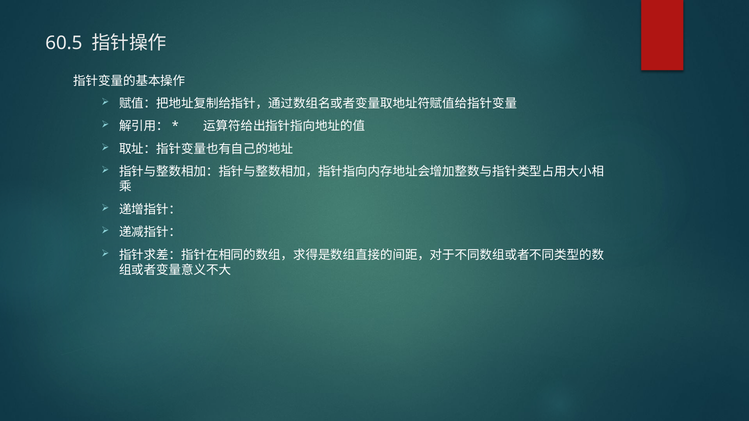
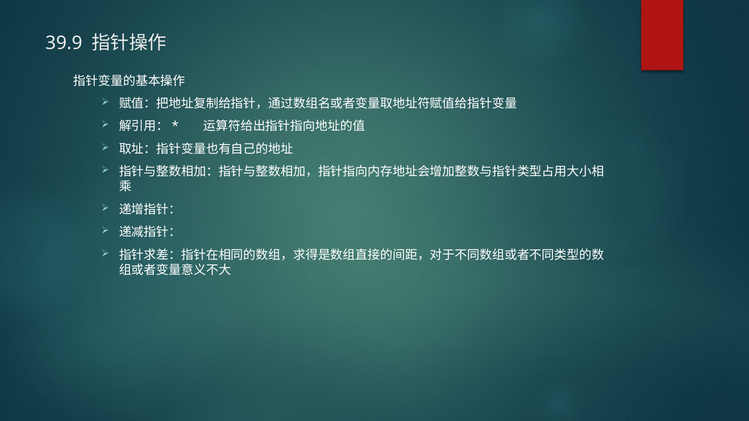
60.5: 60.5 -> 39.9 (64, 43)
